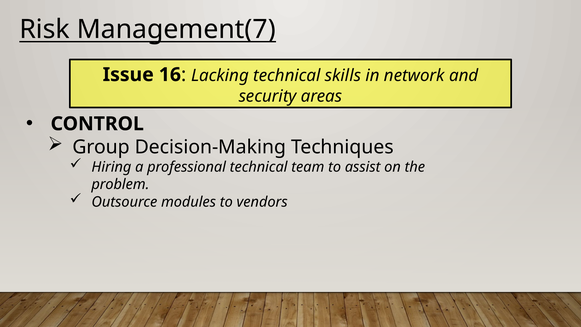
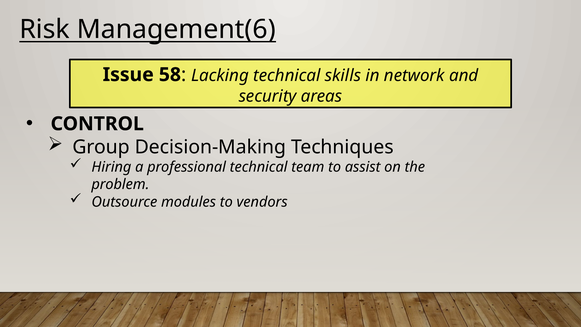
Management(7: Management(7 -> Management(6 (176, 30)
16: 16 -> 58 (170, 75)
